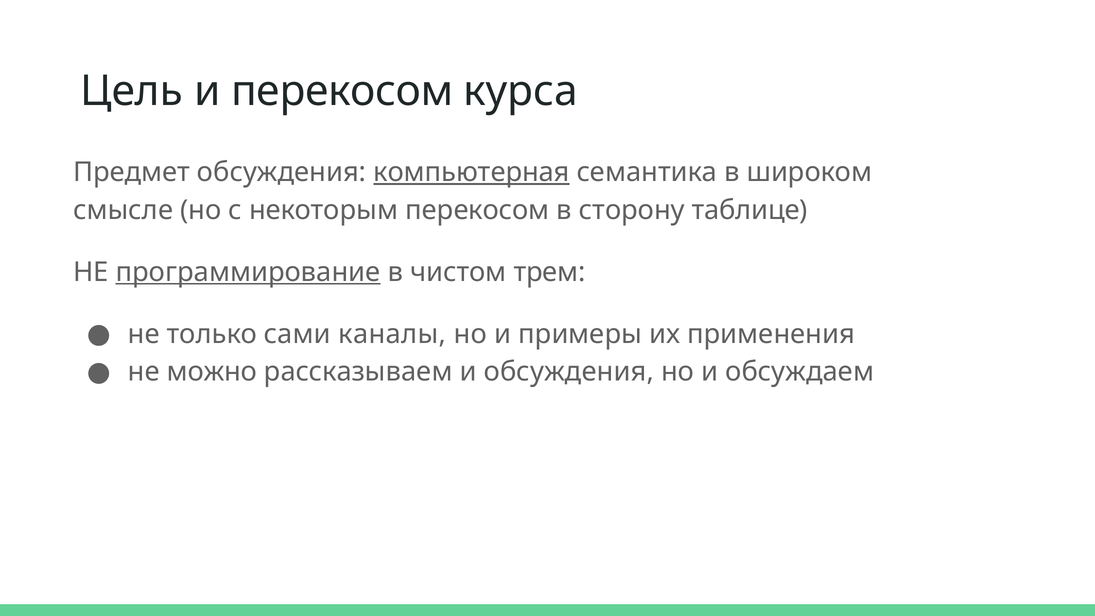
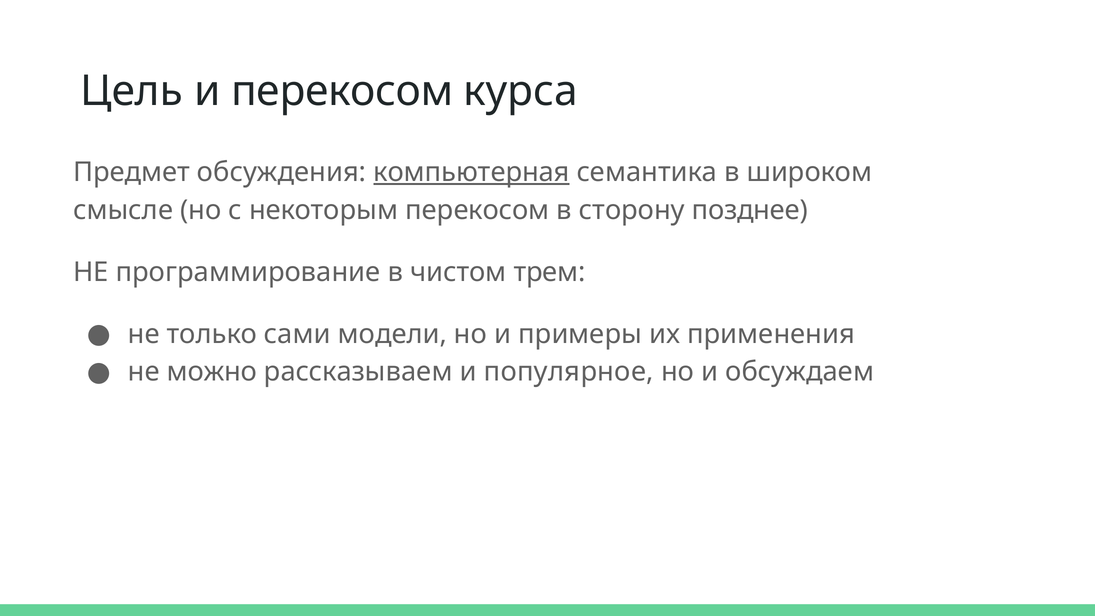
таблице: таблице -> позднее (750, 210)
программирование underline: present -> none (248, 272)
каналы: каналы -> модели (392, 334)
и обсуждения: обсуждения -> популярное (569, 372)
